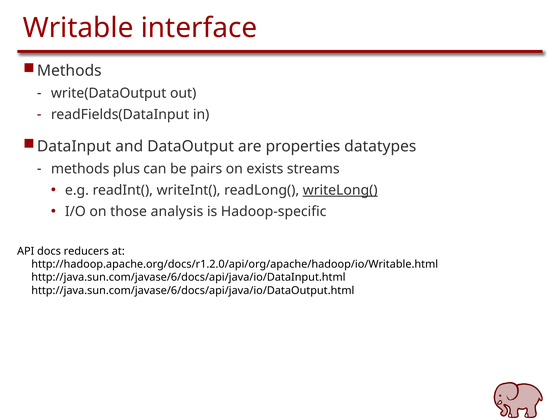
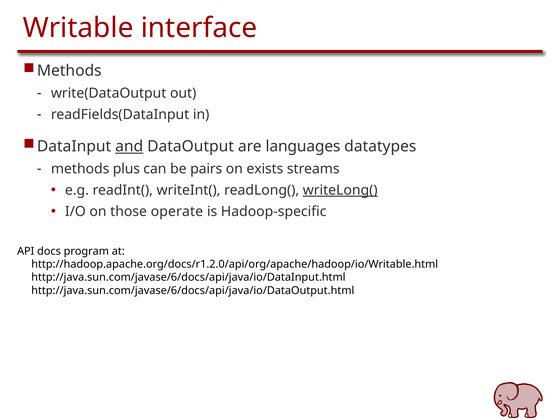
and underline: none -> present (129, 146)
properties: properties -> languages (303, 146)
analysis: analysis -> operate (177, 212)
reducers: reducers -> program (86, 251)
